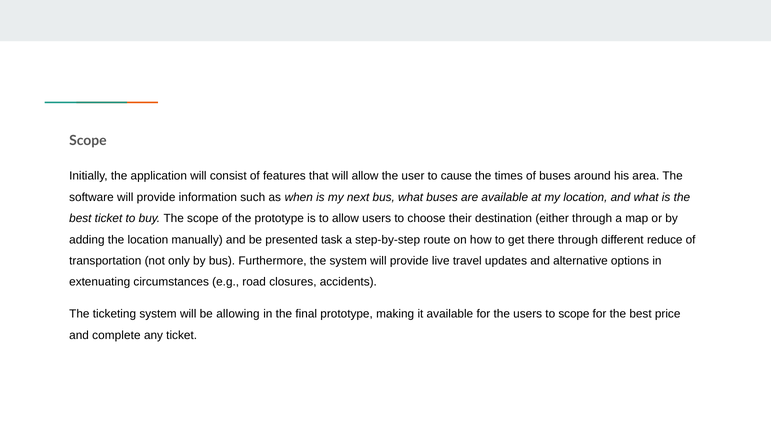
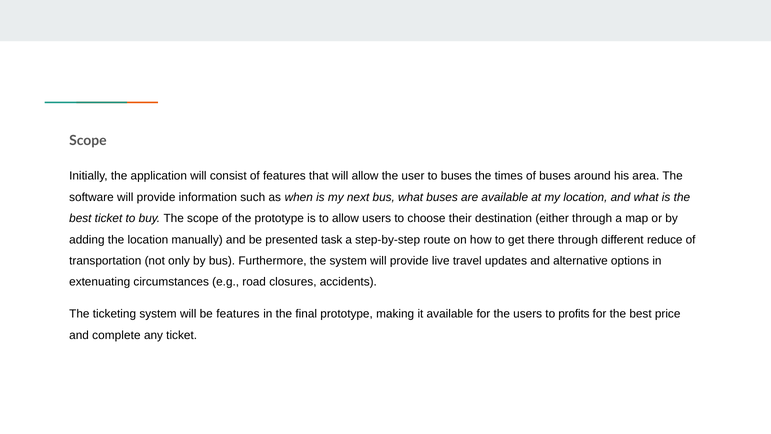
to cause: cause -> buses (456, 176)
be allowing: allowing -> features (238, 314)
to scope: scope -> profits (574, 314)
